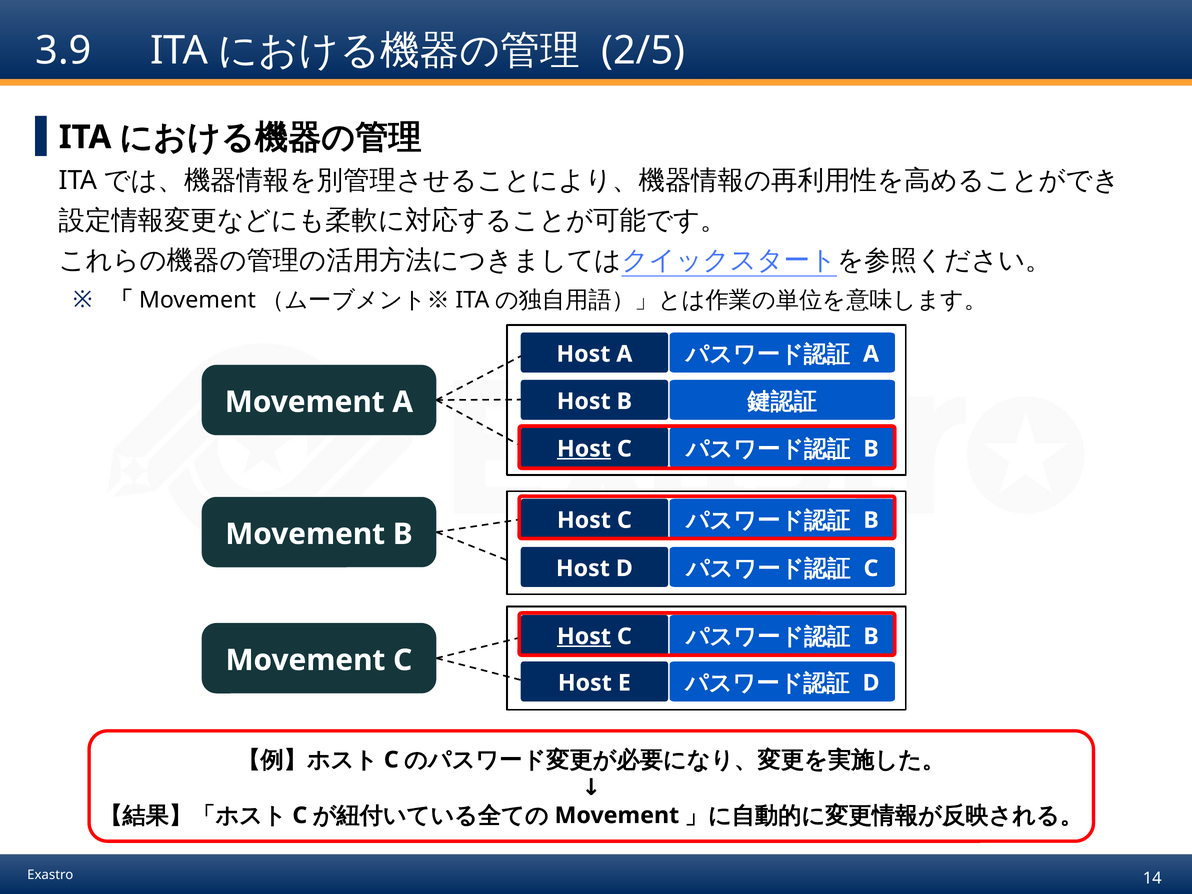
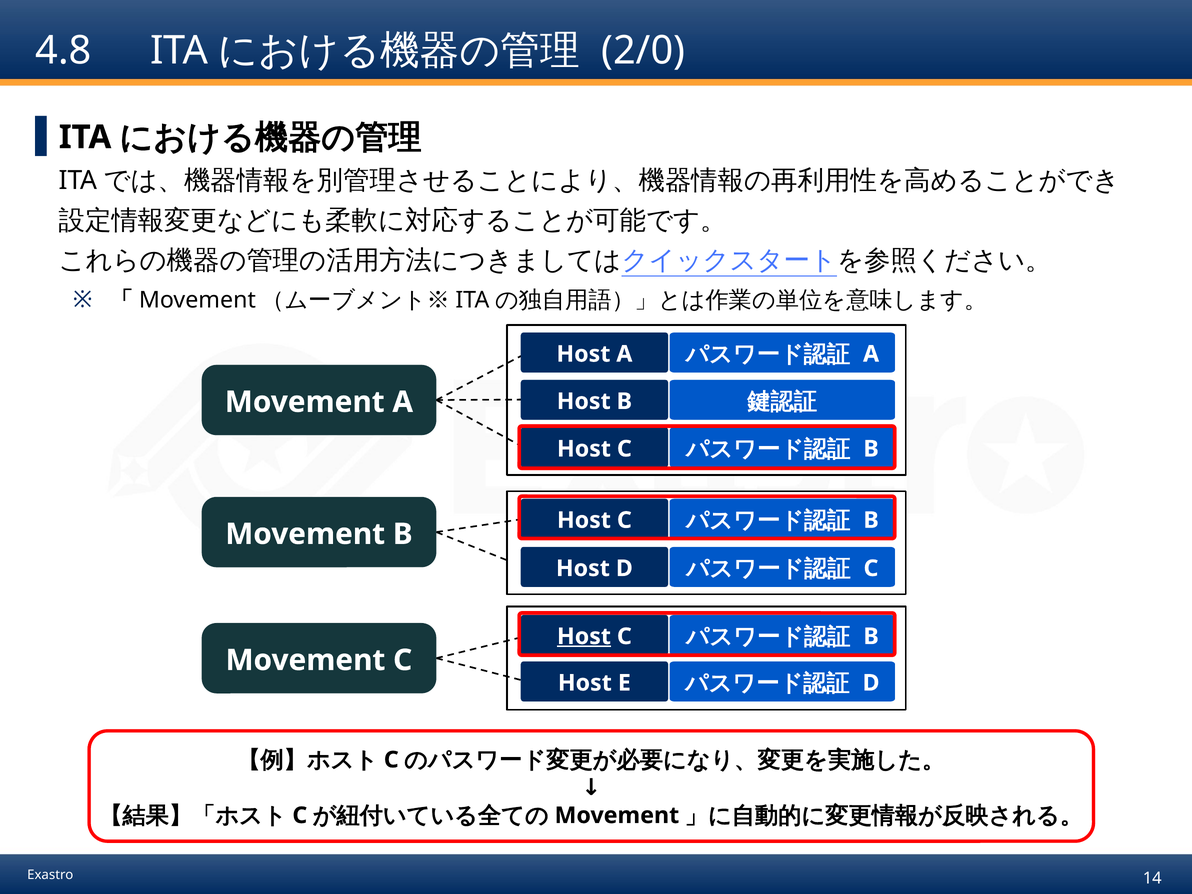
3.9: 3.9 -> 4.8 (63, 51)
2/5: 2/5 -> 2/0 (643, 51)
Host underline: present -> none (584, 449)
